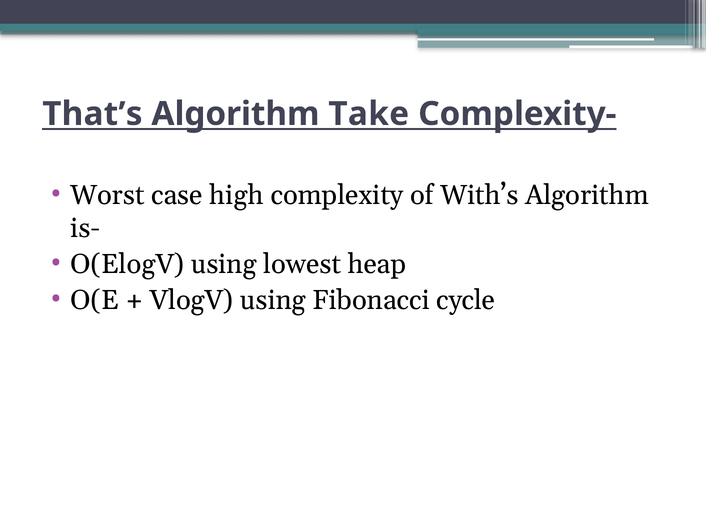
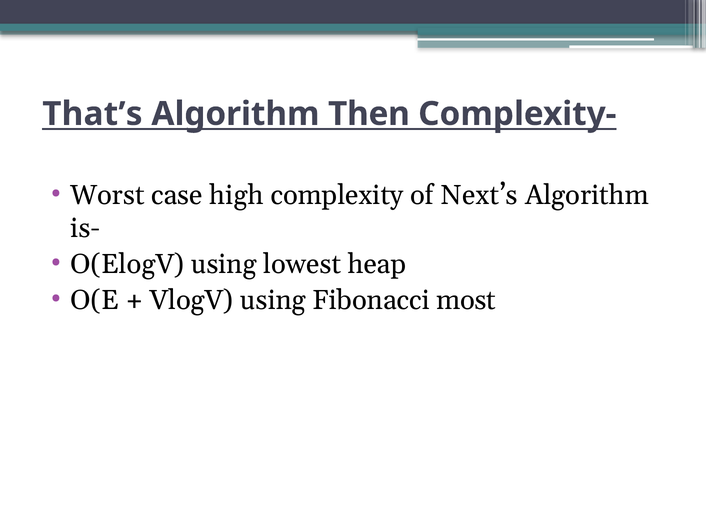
Take: Take -> Then (369, 114)
With’s: With’s -> Next’s (479, 196)
cycle: cycle -> most (466, 300)
